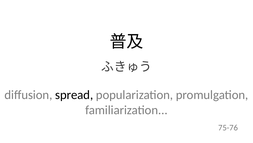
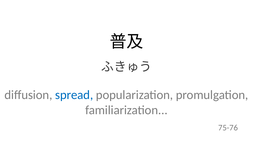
spread colour: black -> blue (74, 94)
